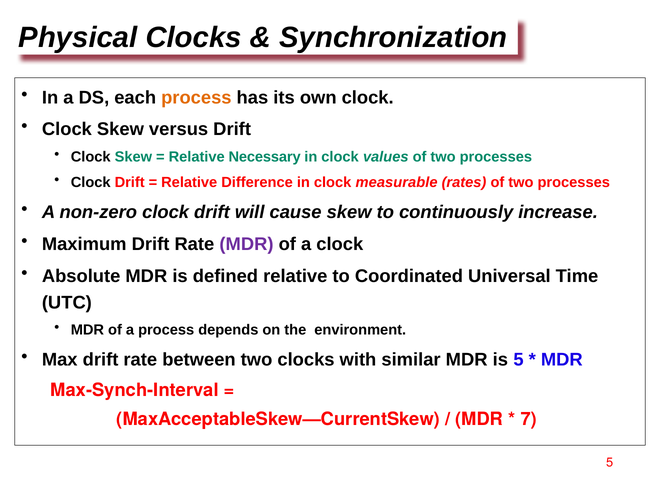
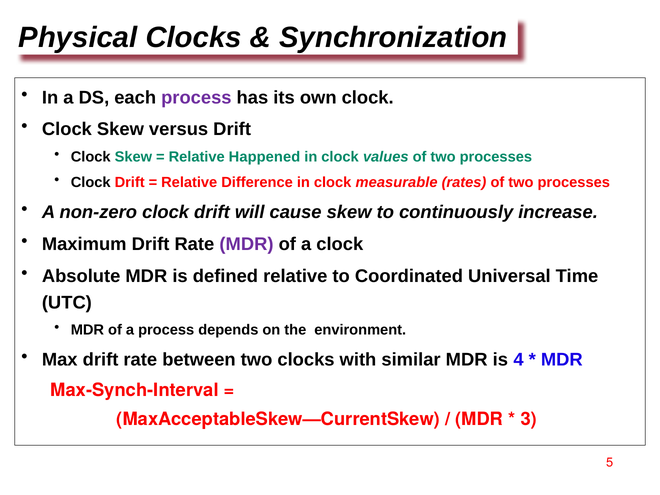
process colour: orange -> purple (196, 97)
Necessary: Necessary -> Happened (264, 157)
is 5: 5 -> 4 (518, 360)
7: 7 -> 3 (529, 419)
